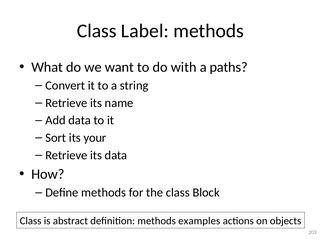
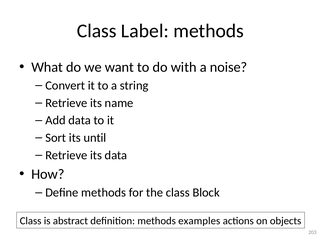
paths: paths -> noise (229, 67)
your: your -> until (95, 138)
